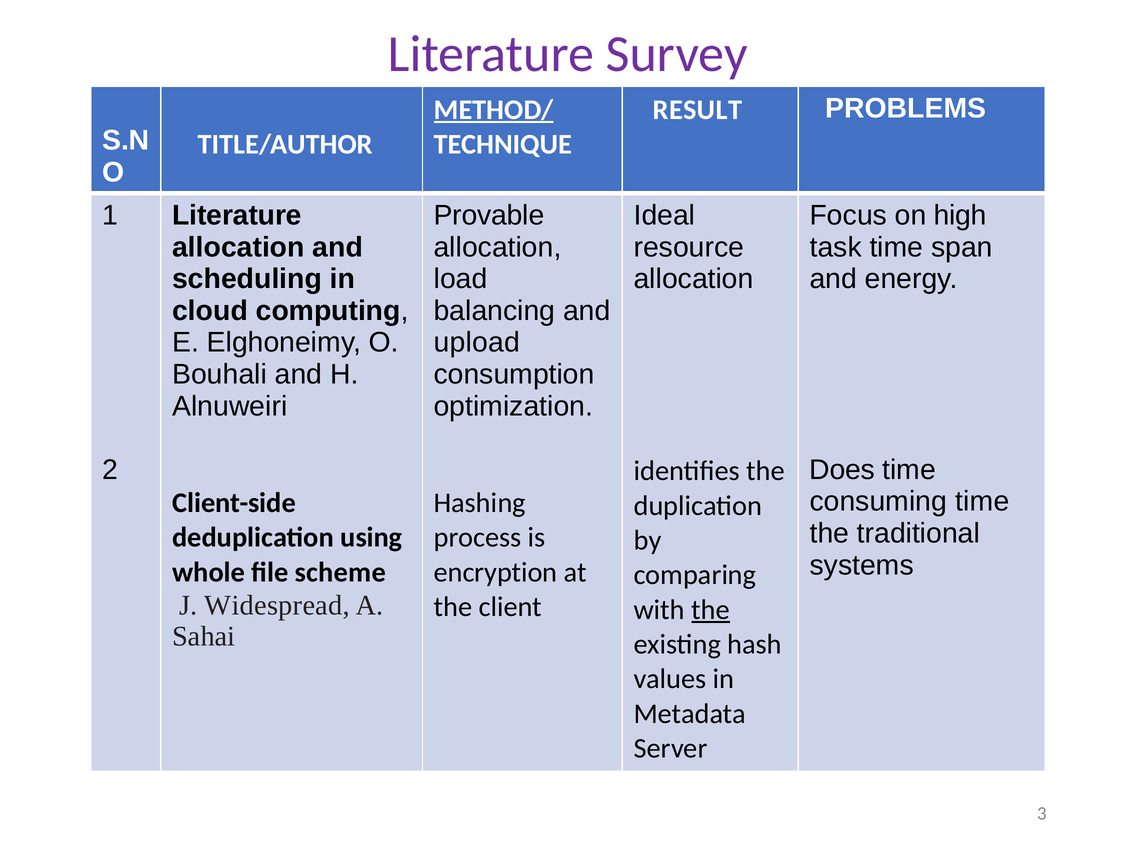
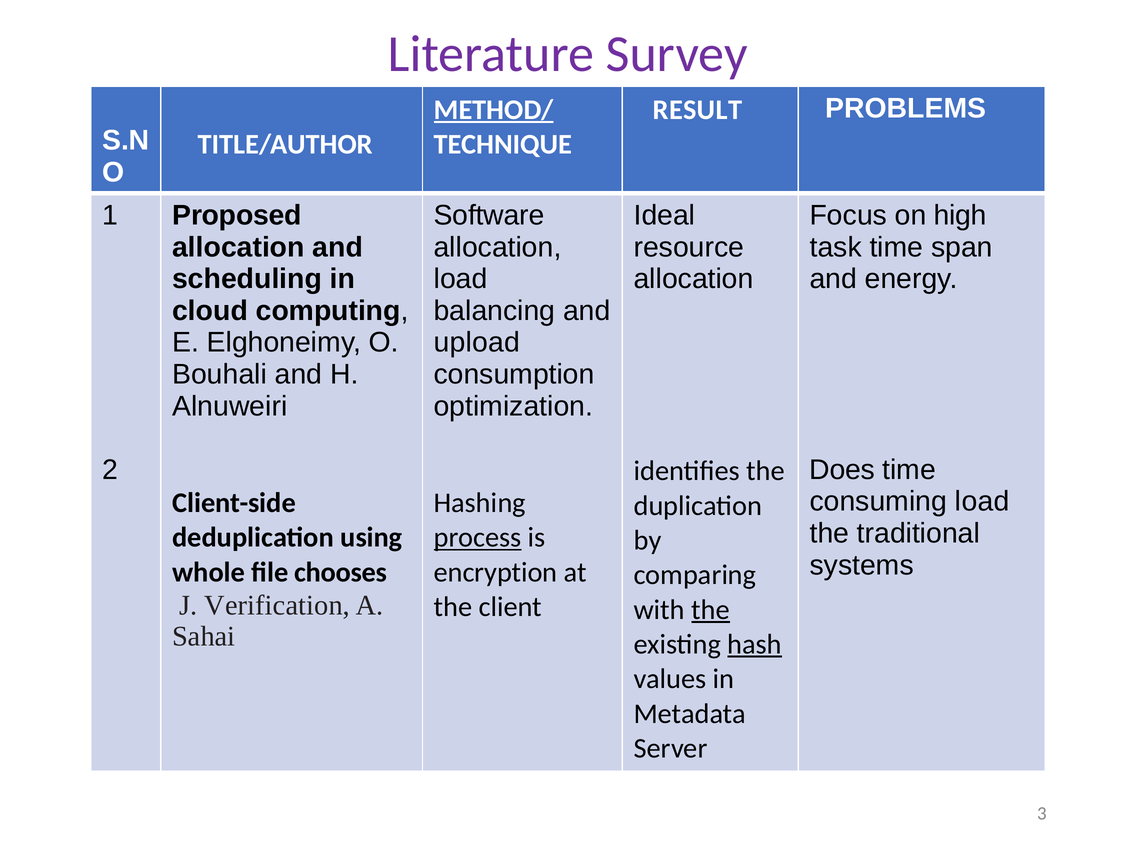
Literature: Literature -> Proposed (237, 215)
Provable: Provable -> Software (489, 215)
consuming time: time -> load (982, 502)
process underline: none -> present (478, 538)
scheme: scheme -> chooses (341, 572)
Widespread: Widespread -> Verification (277, 605)
hash underline: none -> present (755, 644)
